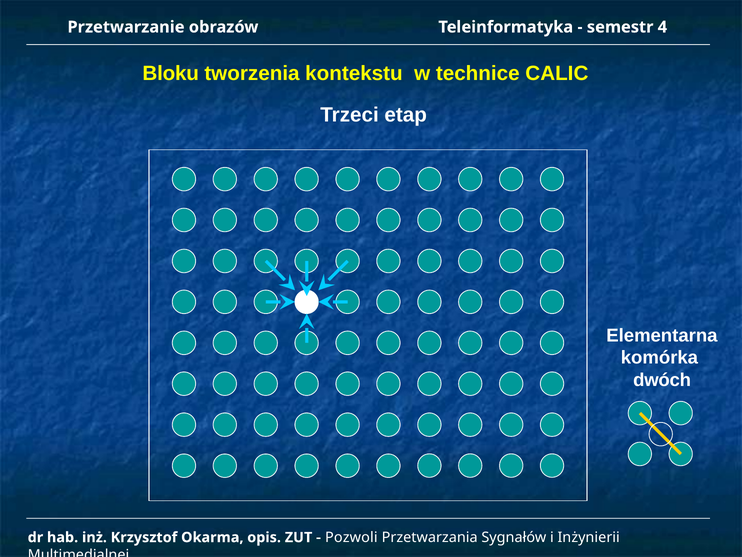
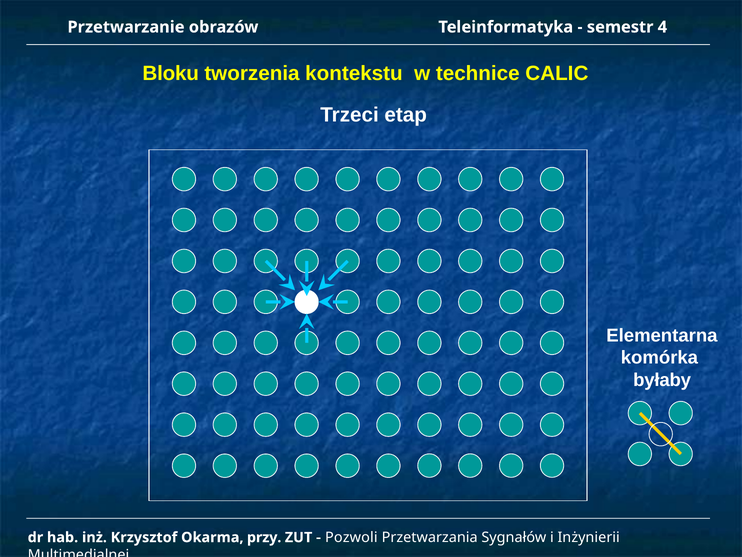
dwóch: dwóch -> byłaby (662, 380)
opis: opis -> przy (264, 537)
